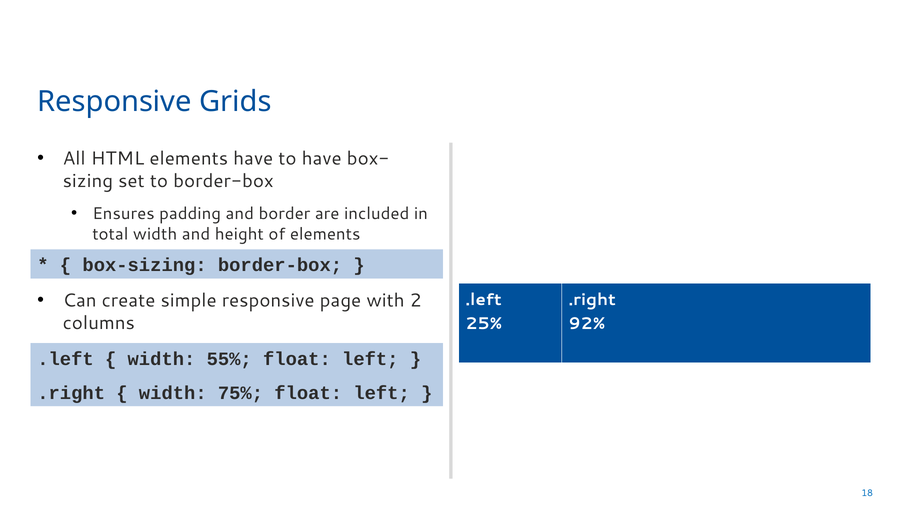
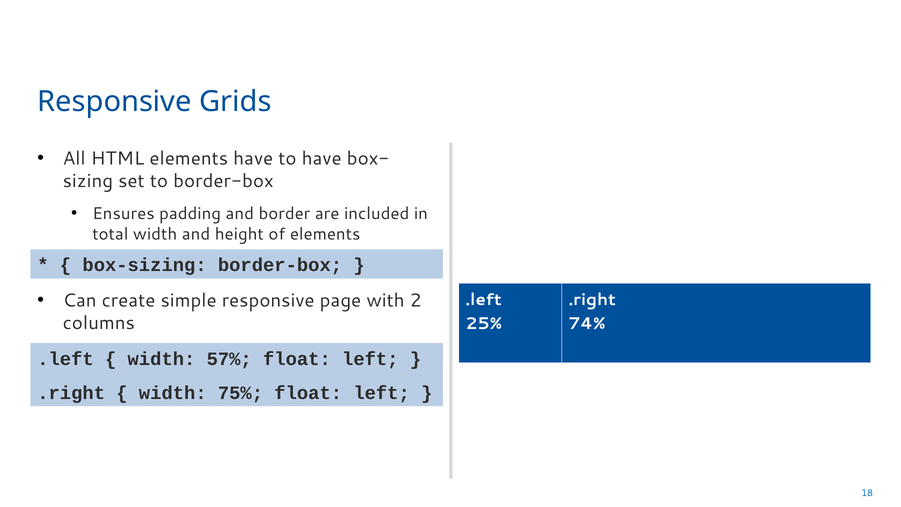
92%: 92% -> 74% (587, 323)
55%: 55% -> 57% (229, 359)
